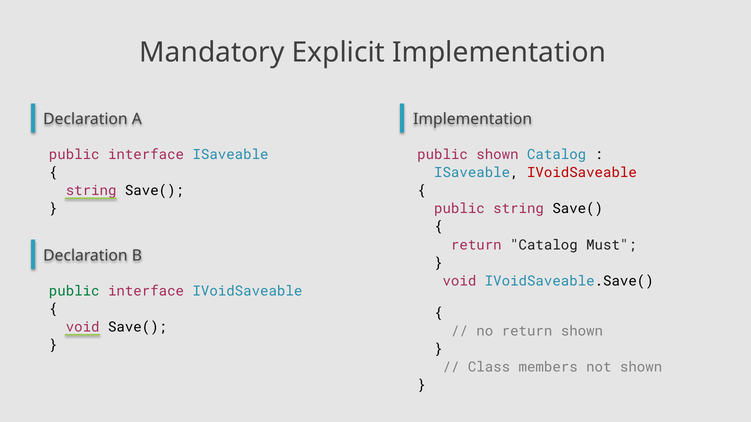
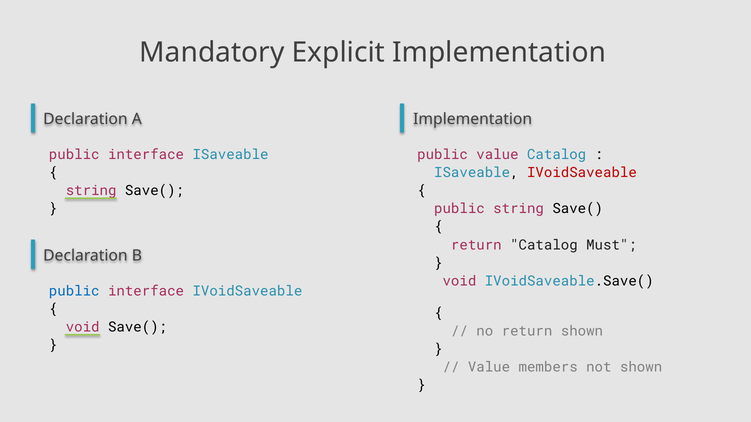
public shown: shown -> value (497, 155)
public colour: green -> blue (74, 291)
Class: Class -> Value (489, 368)
